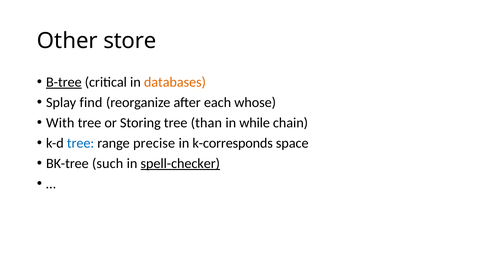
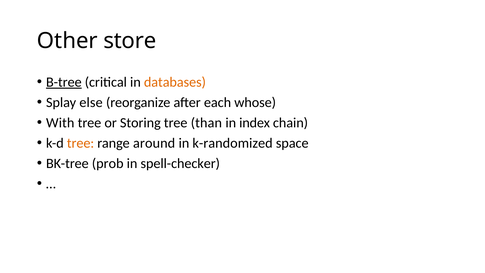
find: find -> else (91, 102)
while: while -> index (255, 123)
tree colour: blue -> orange (81, 143)
precise: precise -> around (154, 143)
k-corresponds: k-corresponds -> k-randomized (233, 143)
such: such -> prob (108, 163)
spell-checker underline: present -> none (180, 163)
